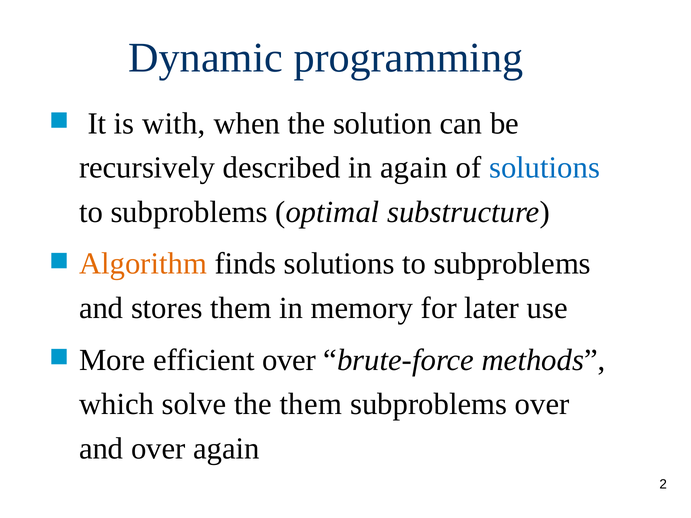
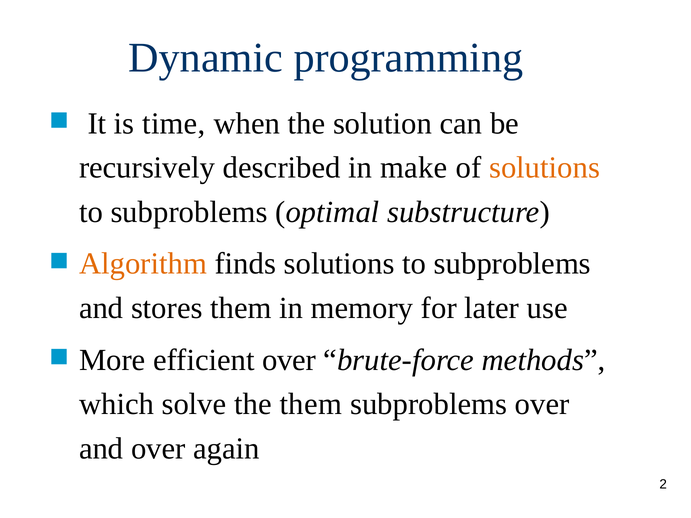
with: with -> time (174, 124)
in again: again -> make (414, 168)
solutions colour: blue -> orange (545, 168)
